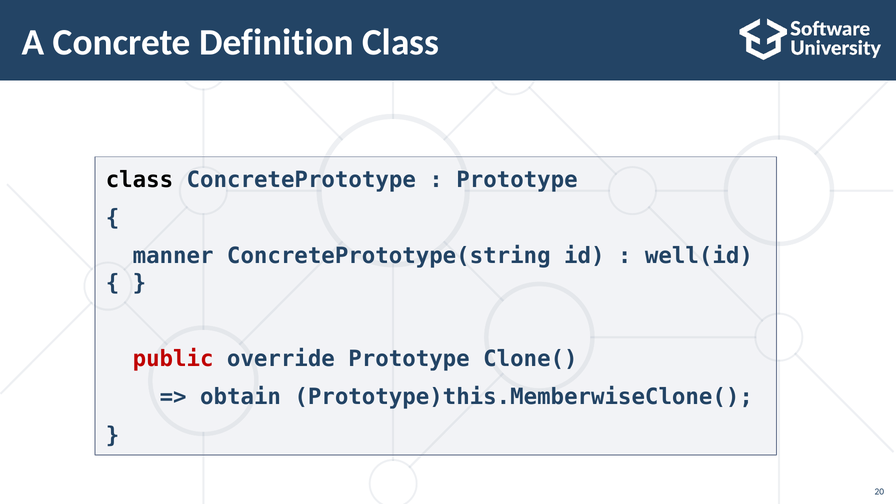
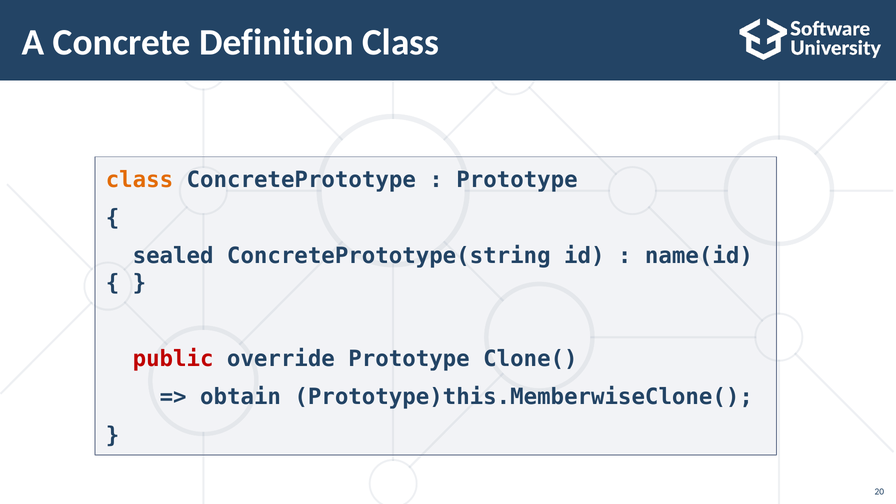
class colour: black -> orange (139, 180)
manner: manner -> sealed (173, 256)
well(id: well(id -> name(id (699, 256)
